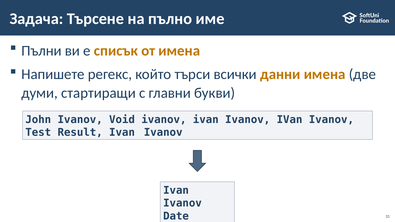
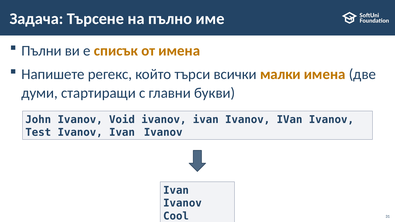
данни: данни -> малки (280, 74)
Test Result: Result -> Ivanov (80, 133)
Date: Date -> Cool (176, 216)
